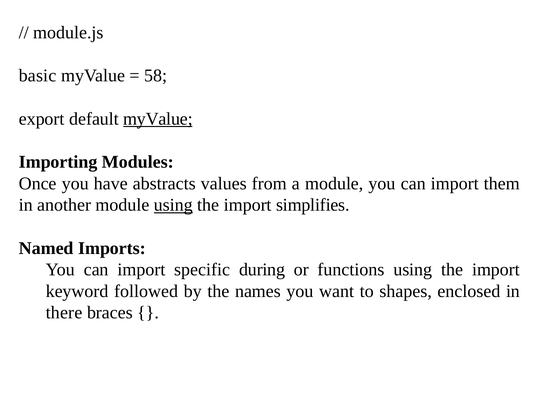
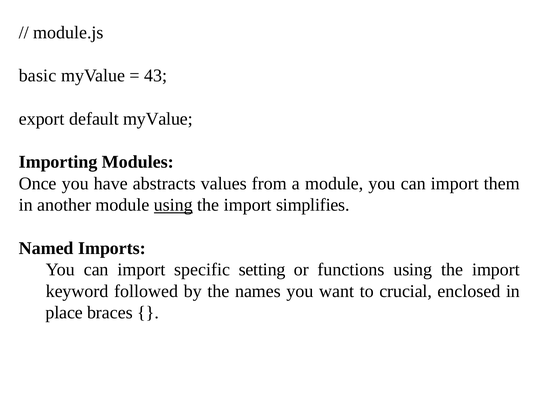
58: 58 -> 43 (156, 76)
myValue underline: present -> none (158, 119)
during: during -> setting (262, 270)
shapes: shapes -> crucial (406, 291)
there: there -> place (64, 313)
